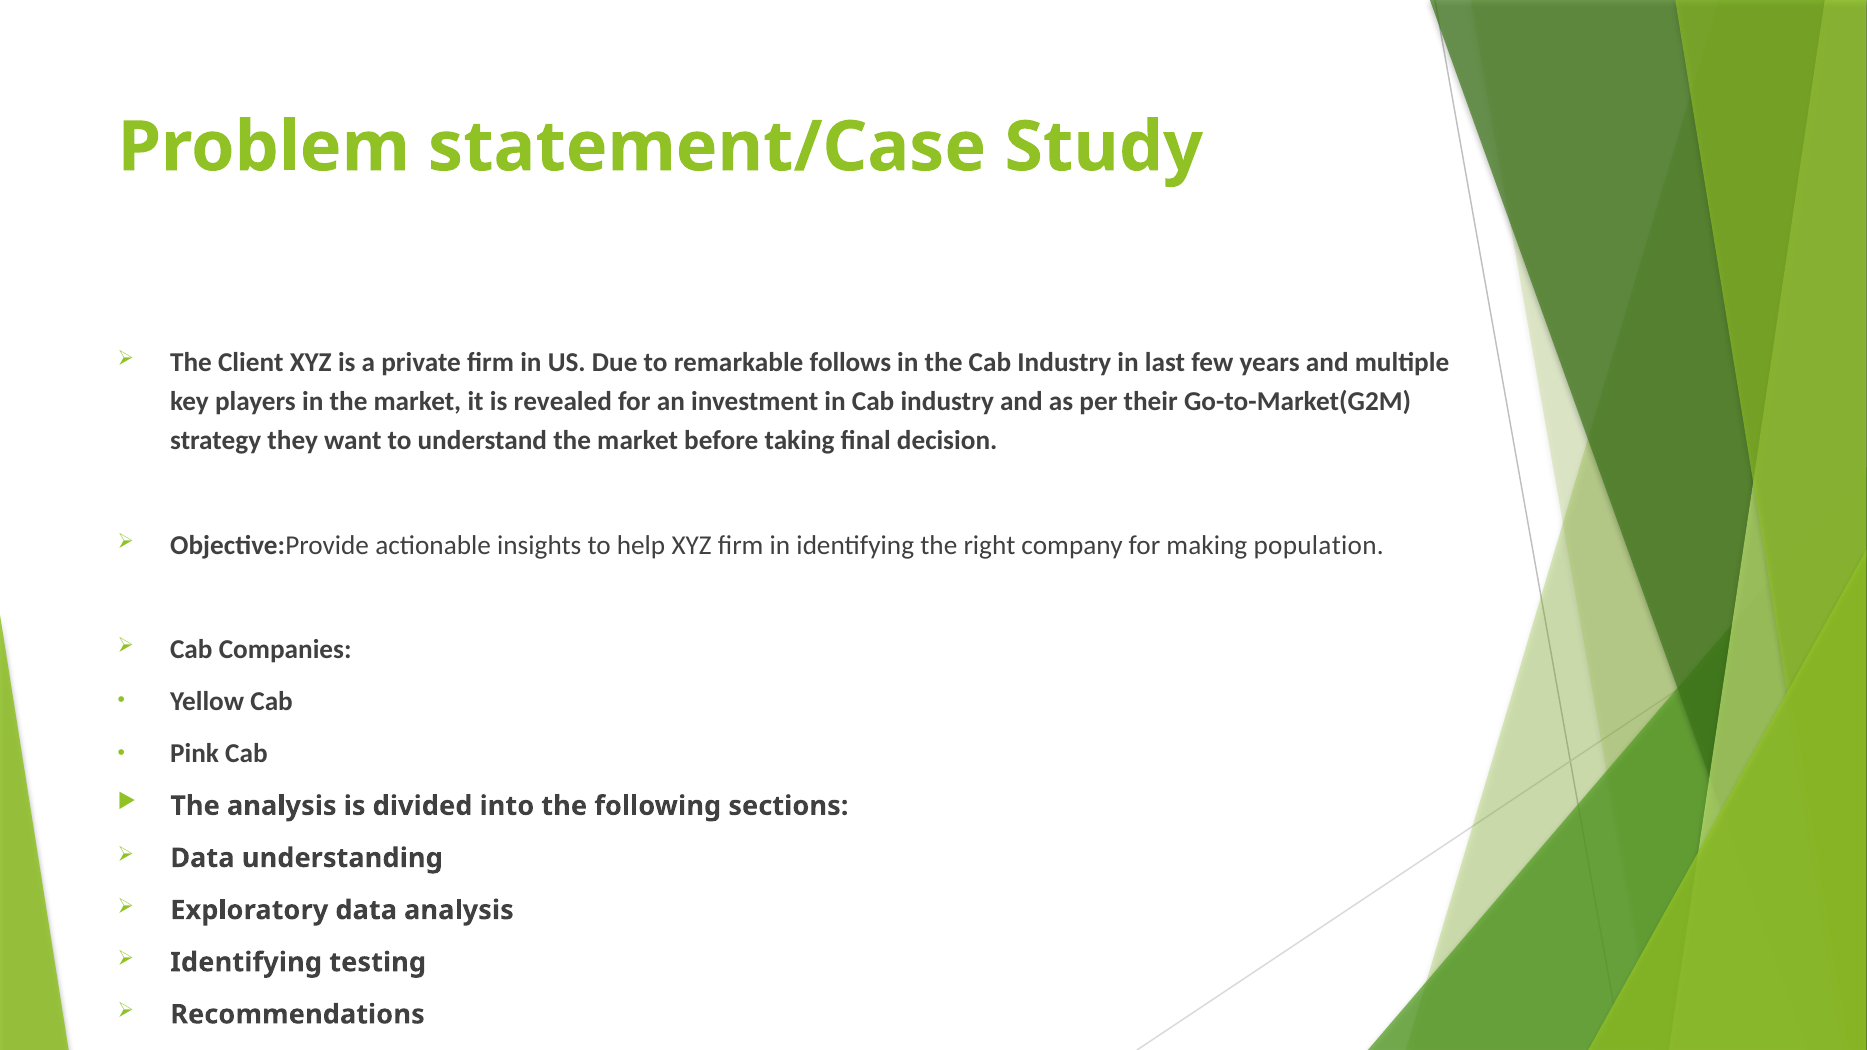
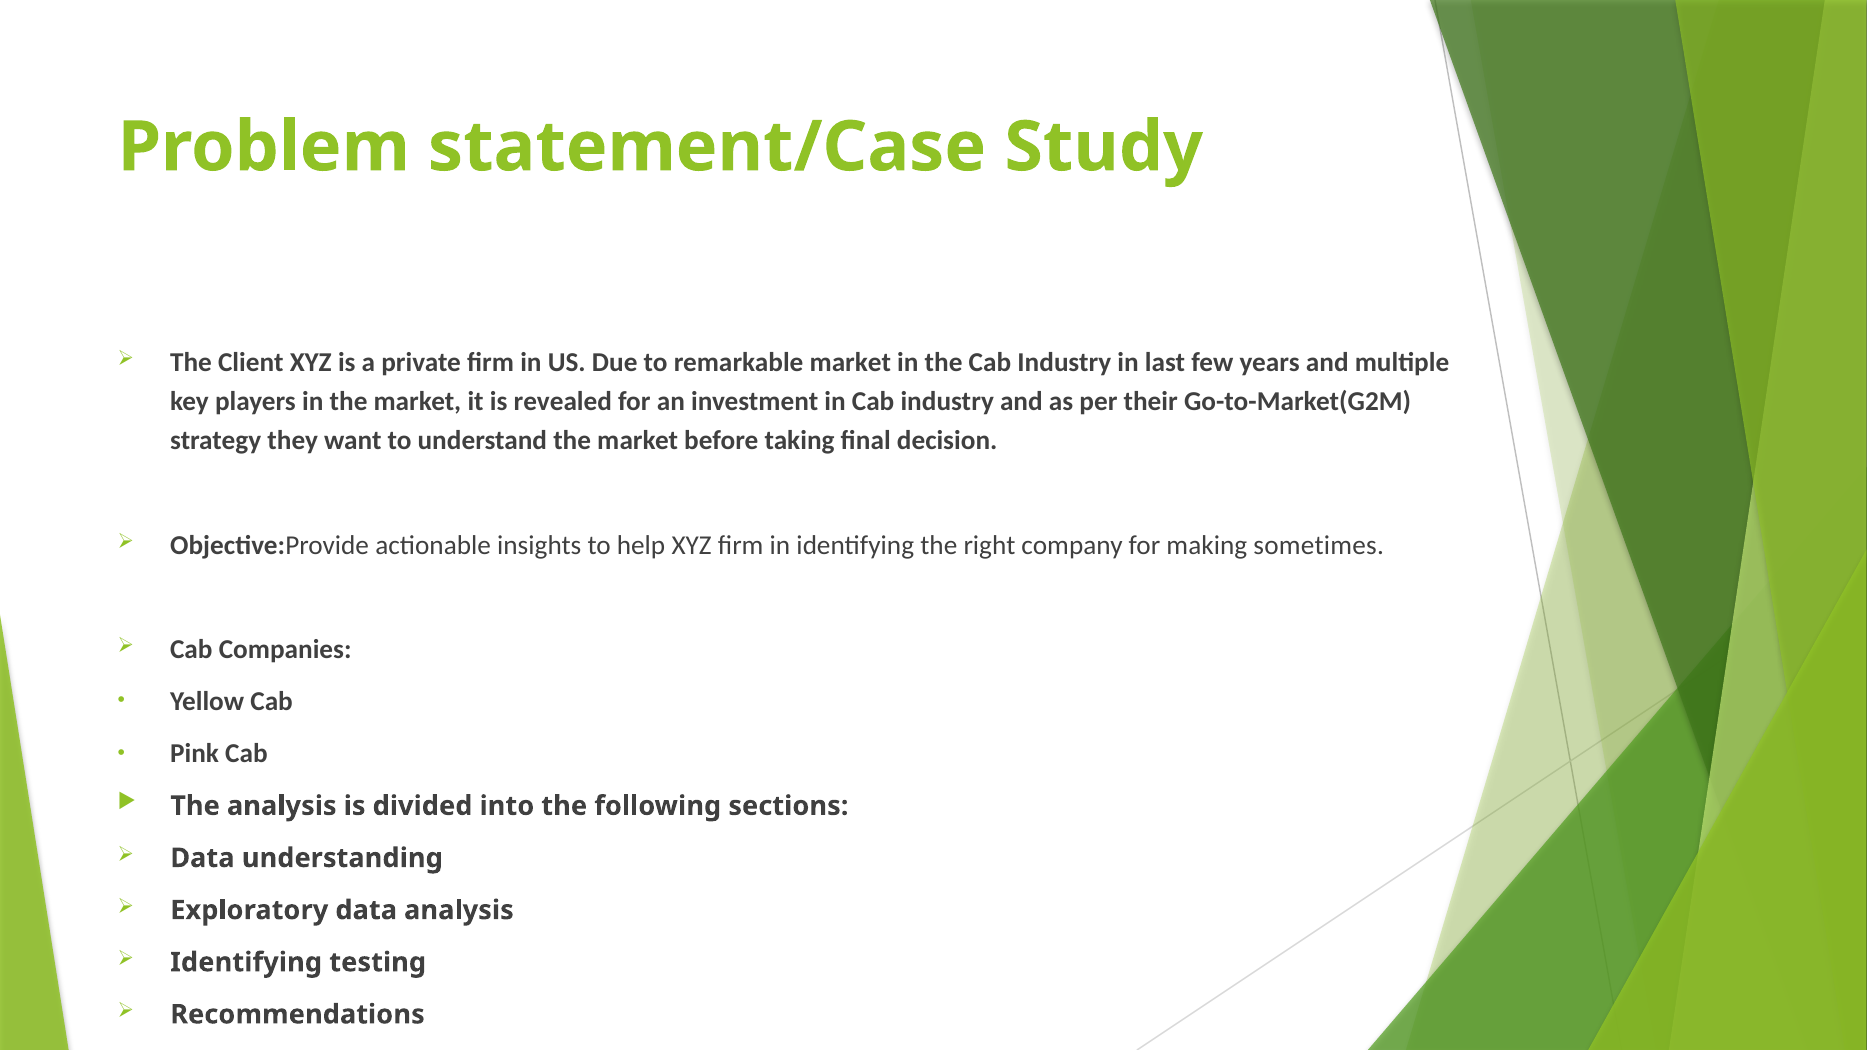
remarkable follows: follows -> market (850, 363)
population: population -> sometimes (1319, 545)
